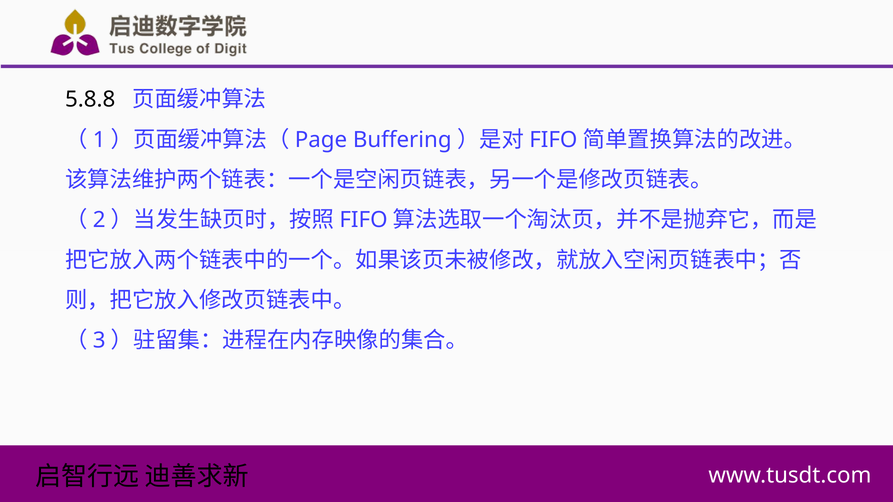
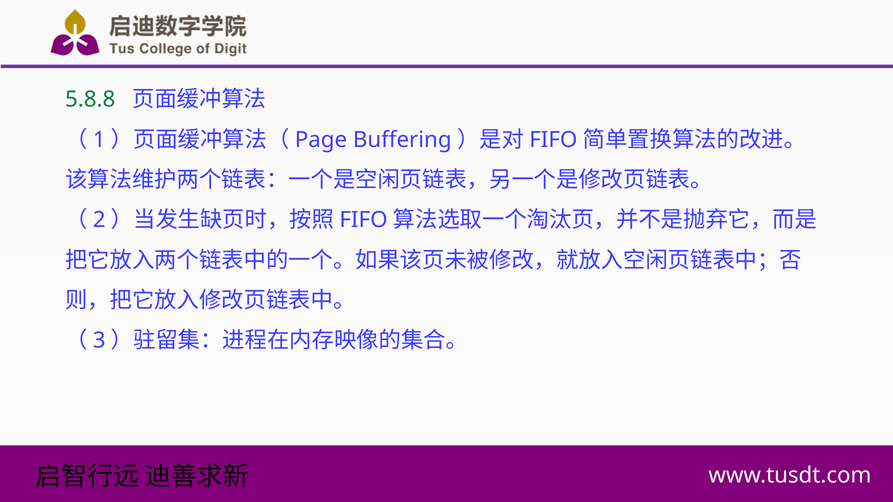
5.8.8 colour: black -> green (90, 100)
